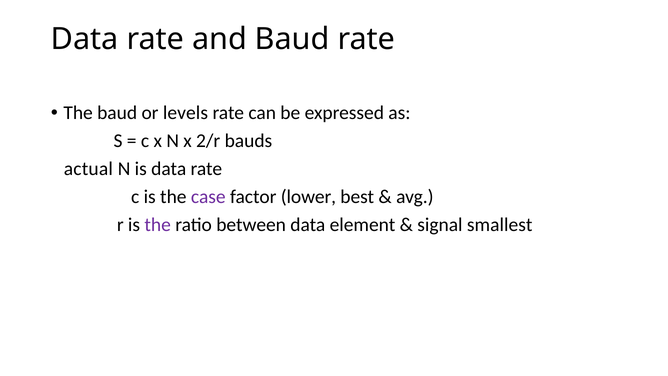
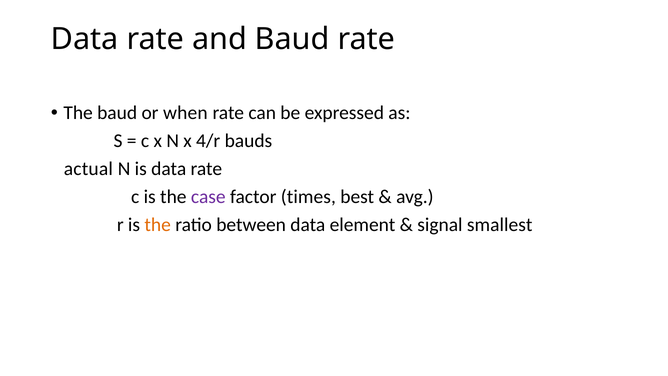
levels: levels -> when (185, 113)
2/r: 2/r -> 4/r (208, 141)
lower: lower -> times (308, 197)
the colour: purple -> orange (158, 225)
